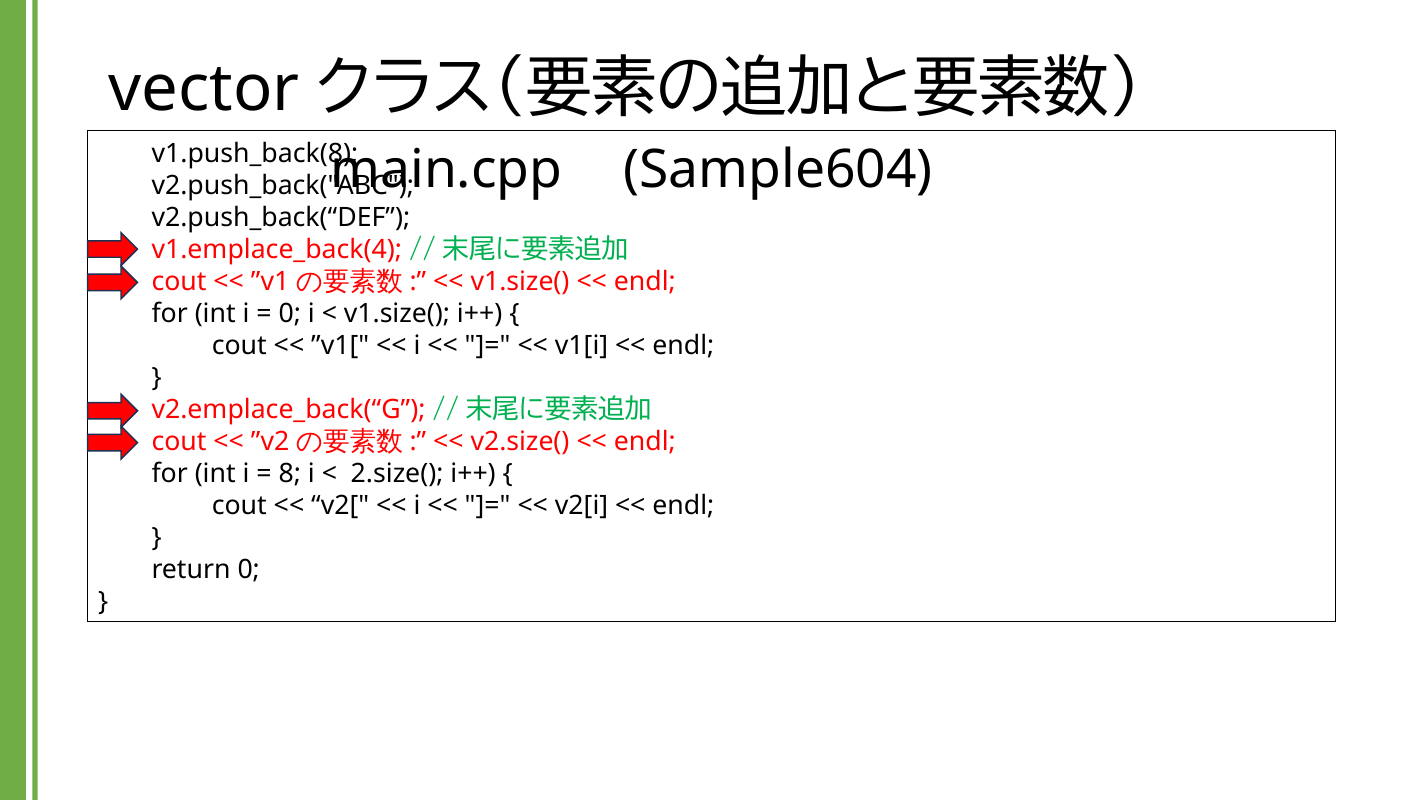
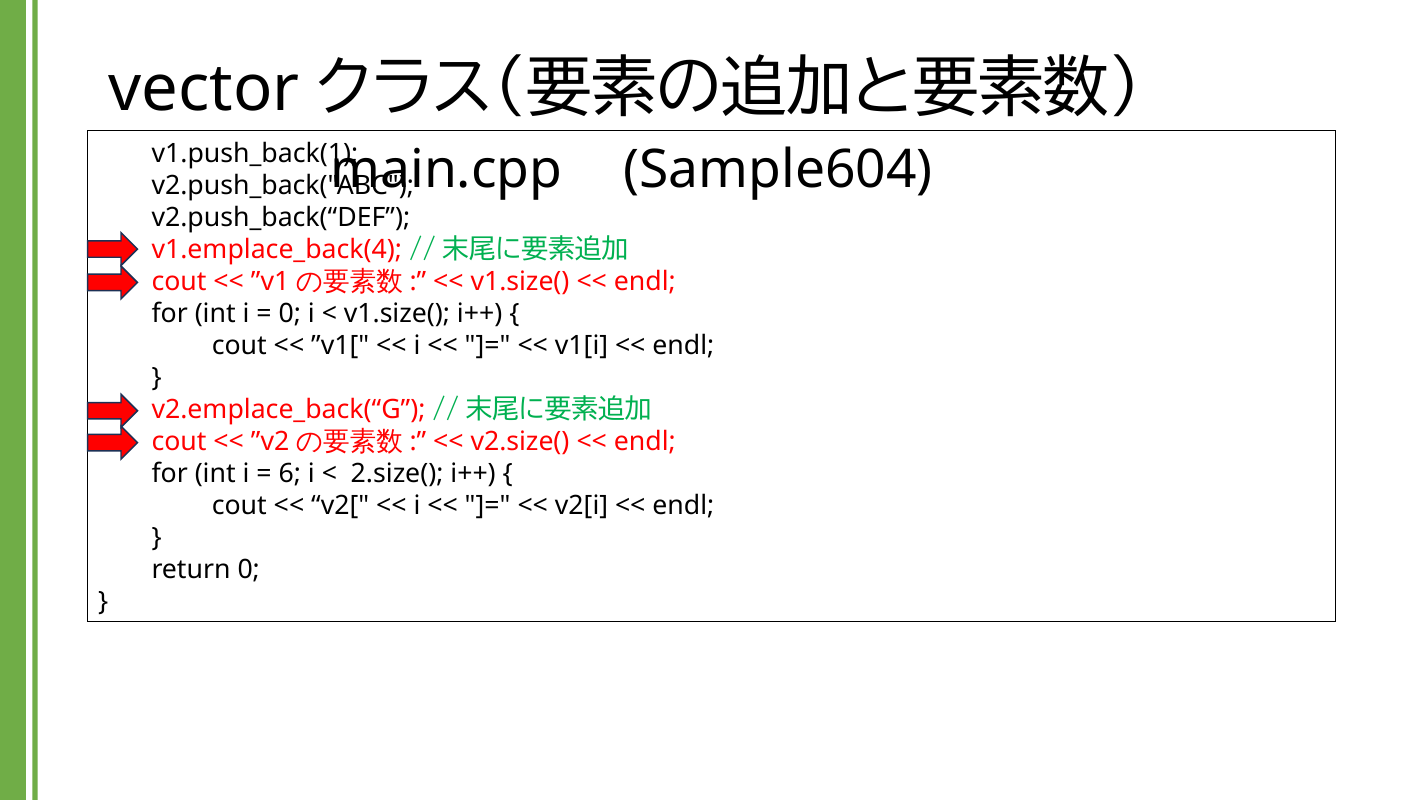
v1.push_back(8: v1.push_back(8 -> v1.push_back(1 (255, 154)
8: 8 -> 6 (290, 474)
